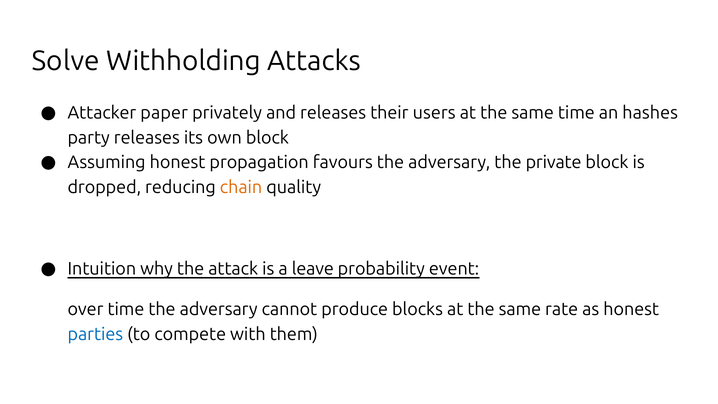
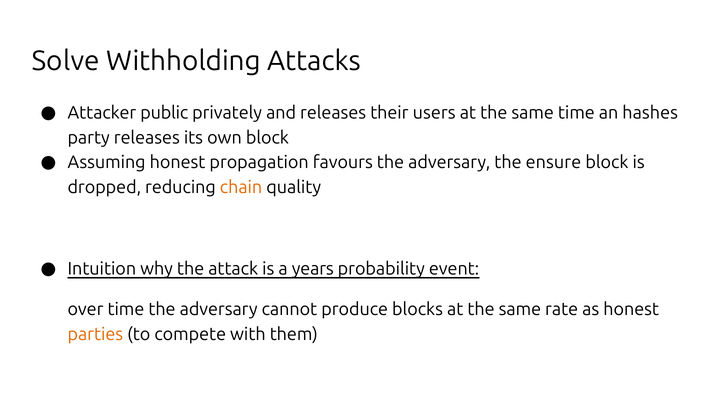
paper: paper -> public (164, 113)
private: private -> ensure (553, 162)
leave: leave -> years (313, 269)
parties colour: blue -> orange (95, 334)
